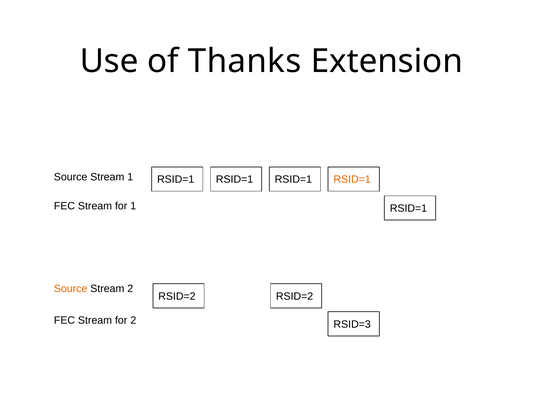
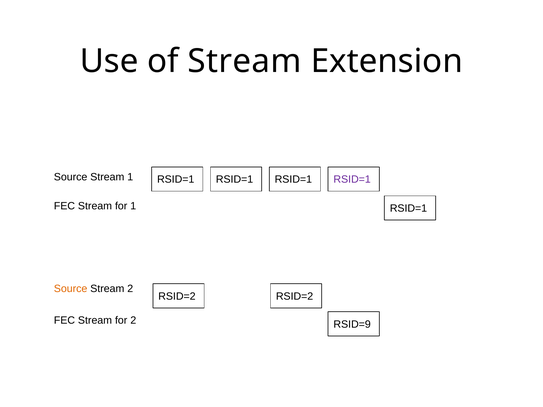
of Thanks: Thanks -> Stream (245, 61)
RSID=1 colour: orange -> purple (352, 180)
RSID=3: RSID=3 -> RSID=9 (352, 324)
